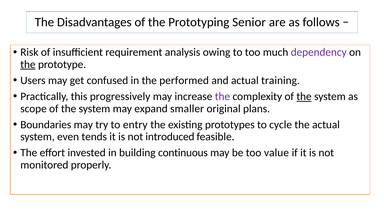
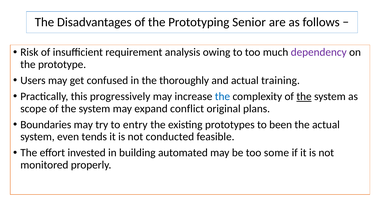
the underline: present -> none (28, 64)
performed: performed -> thoroughly (184, 80)
the colour: purple -> blue (222, 96)
smaller: smaller -> conflict (187, 109)
cycle: cycle -> been (281, 125)
introduced: introduced -> conducted (170, 137)
continuous: continuous -> automated (183, 153)
value: value -> some (276, 153)
